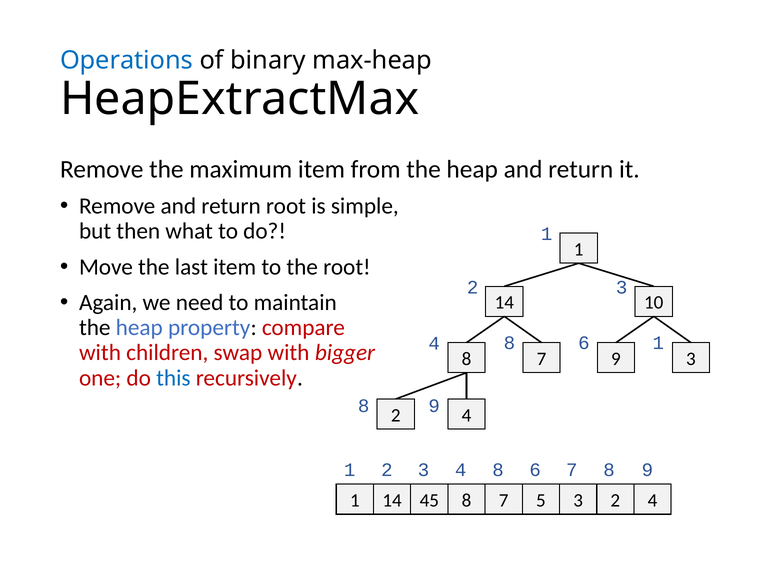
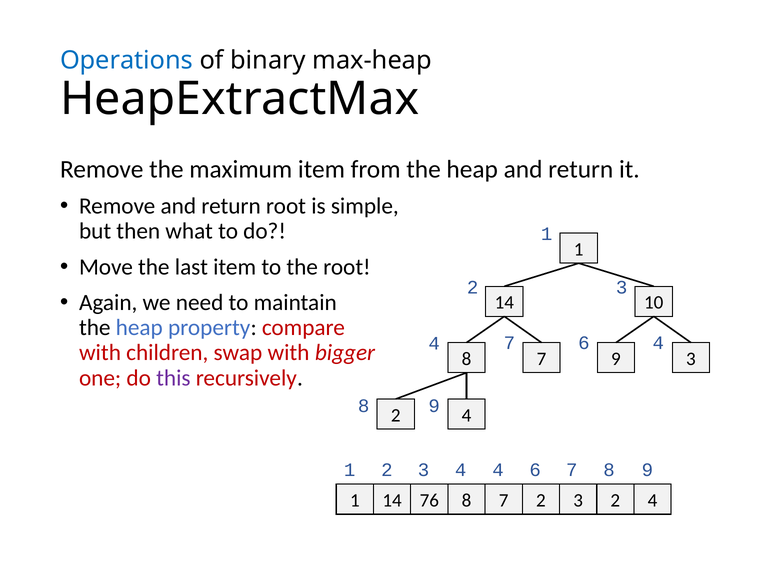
8: 8 -> 7 (509, 343)
6 1: 1 -> 4 (658, 343)
this colour: blue -> purple (173, 378)
8: 8 -> 4 (498, 470)
45: 45 -> 76 (429, 501)
7 5: 5 -> 2 (541, 501)
